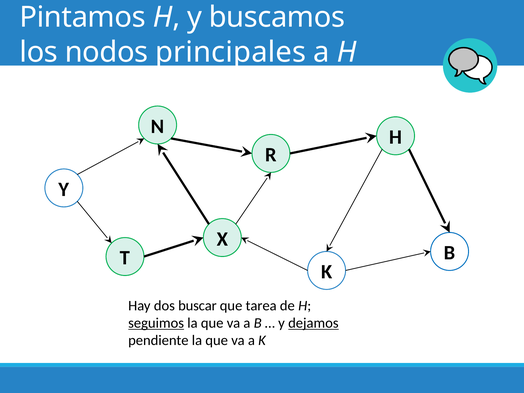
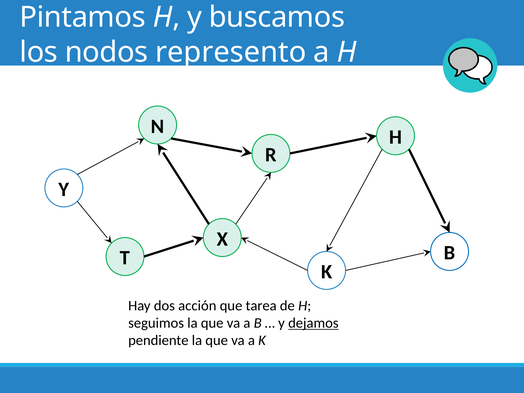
principales: principales -> represento (231, 52)
buscar: buscar -> acción (197, 306)
seguimos underline: present -> none (156, 323)
